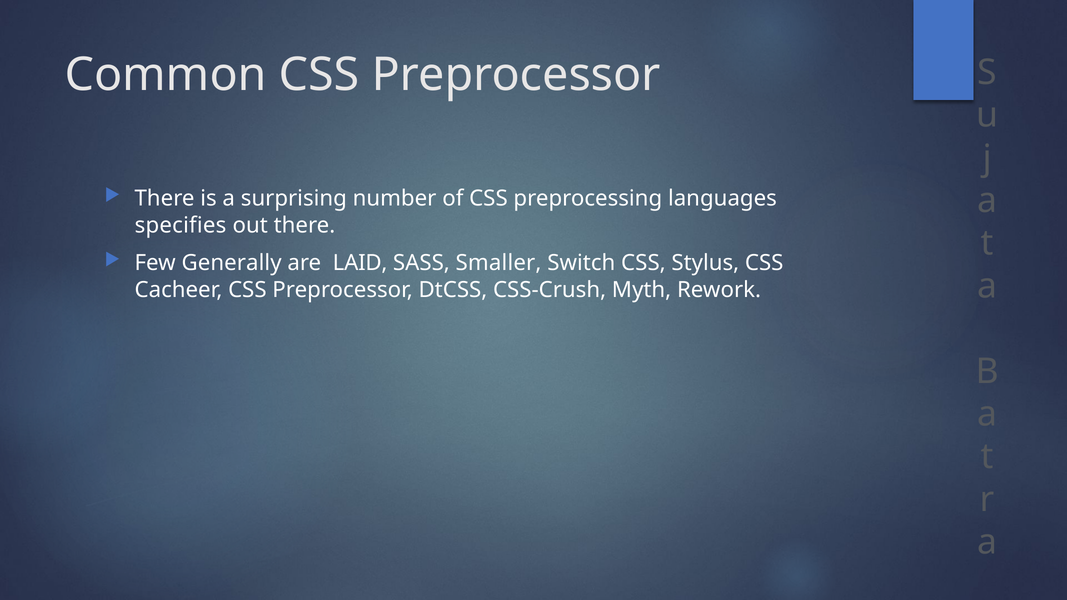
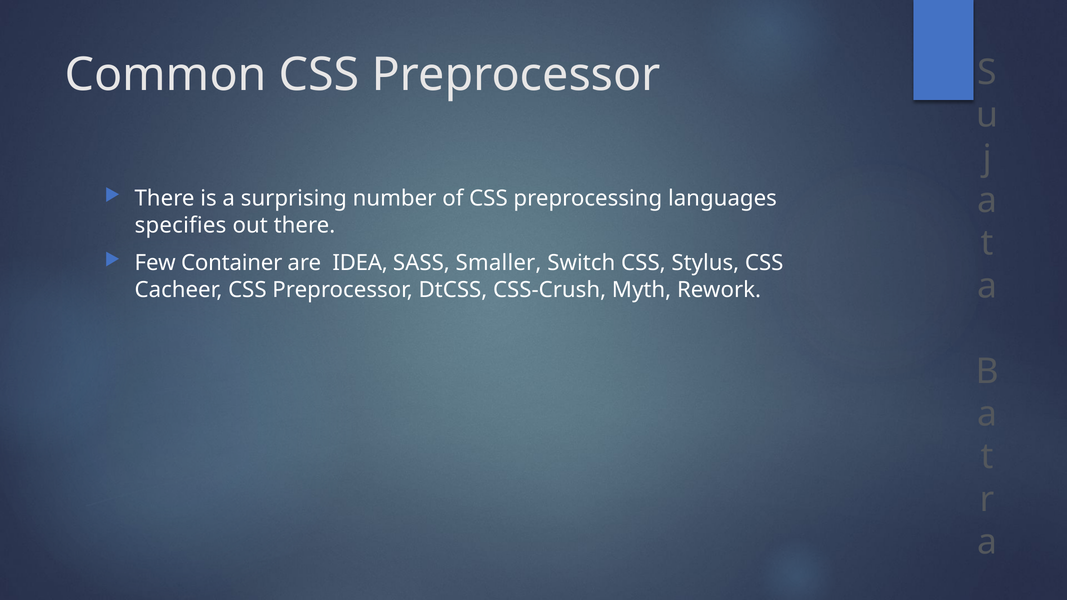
Generally: Generally -> Container (232, 263)
LAID: LAID -> IDEA (360, 263)
